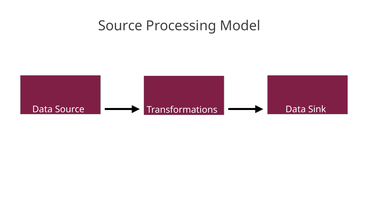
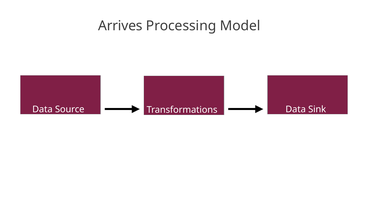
Source: Source -> Arrives (120, 26)
